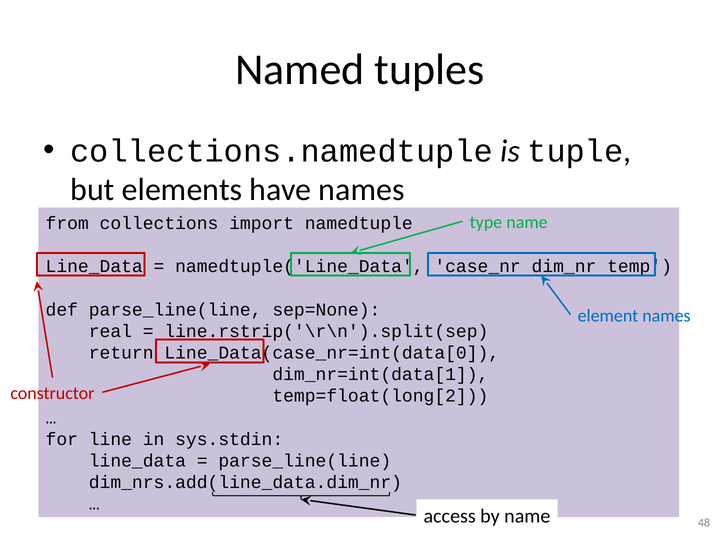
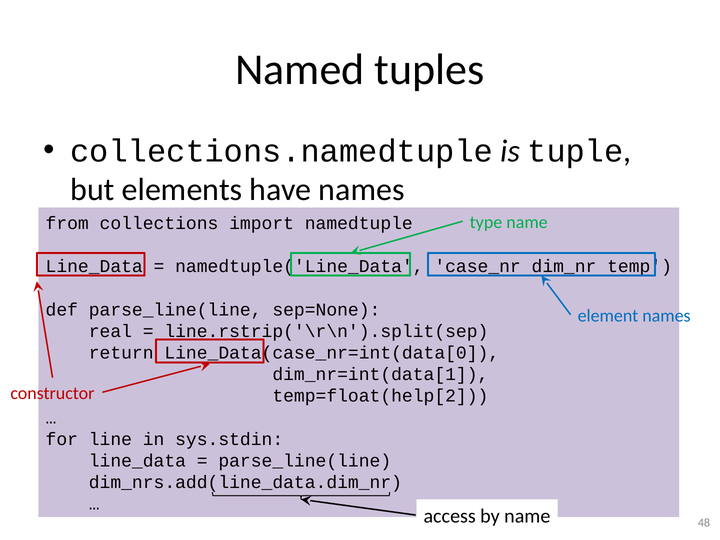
temp=float(long[2: temp=float(long[2 -> temp=float(help[2 (380, 396)
